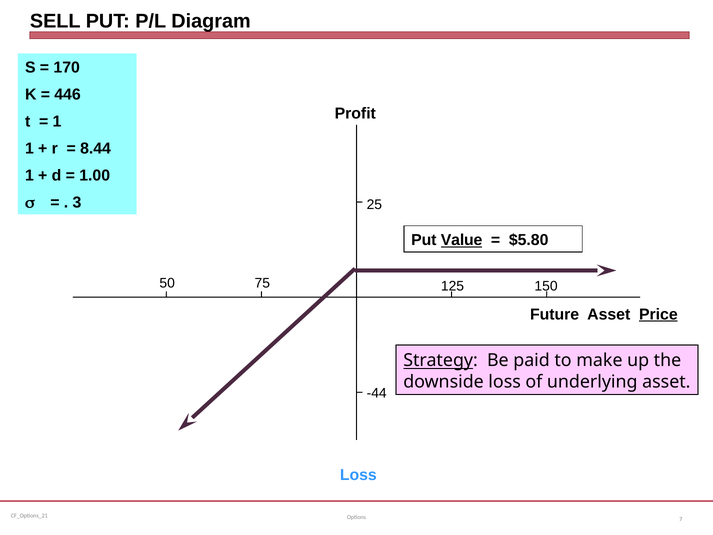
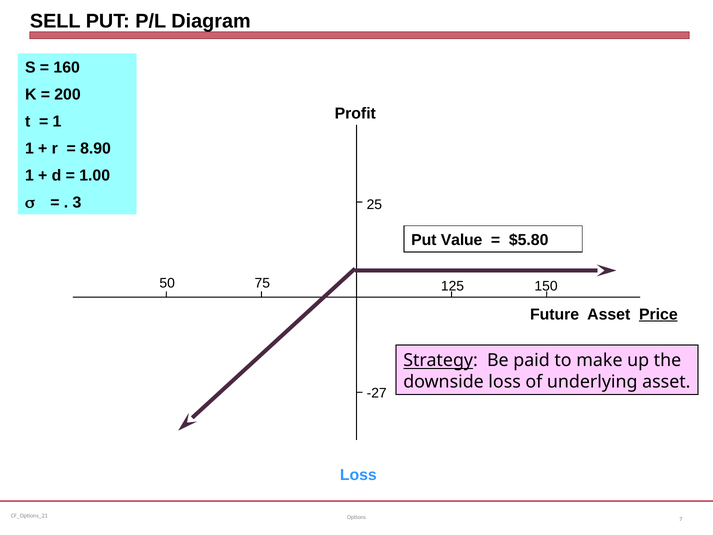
170: 170 -> 160 (67, 68)
446: 446 -> 200 (68, 95)
8.44: 8.44 -> 8.90 (96, 148)
Value underline: present -> none (462, 240)
-44: -44 -> -27 (377, 393)
